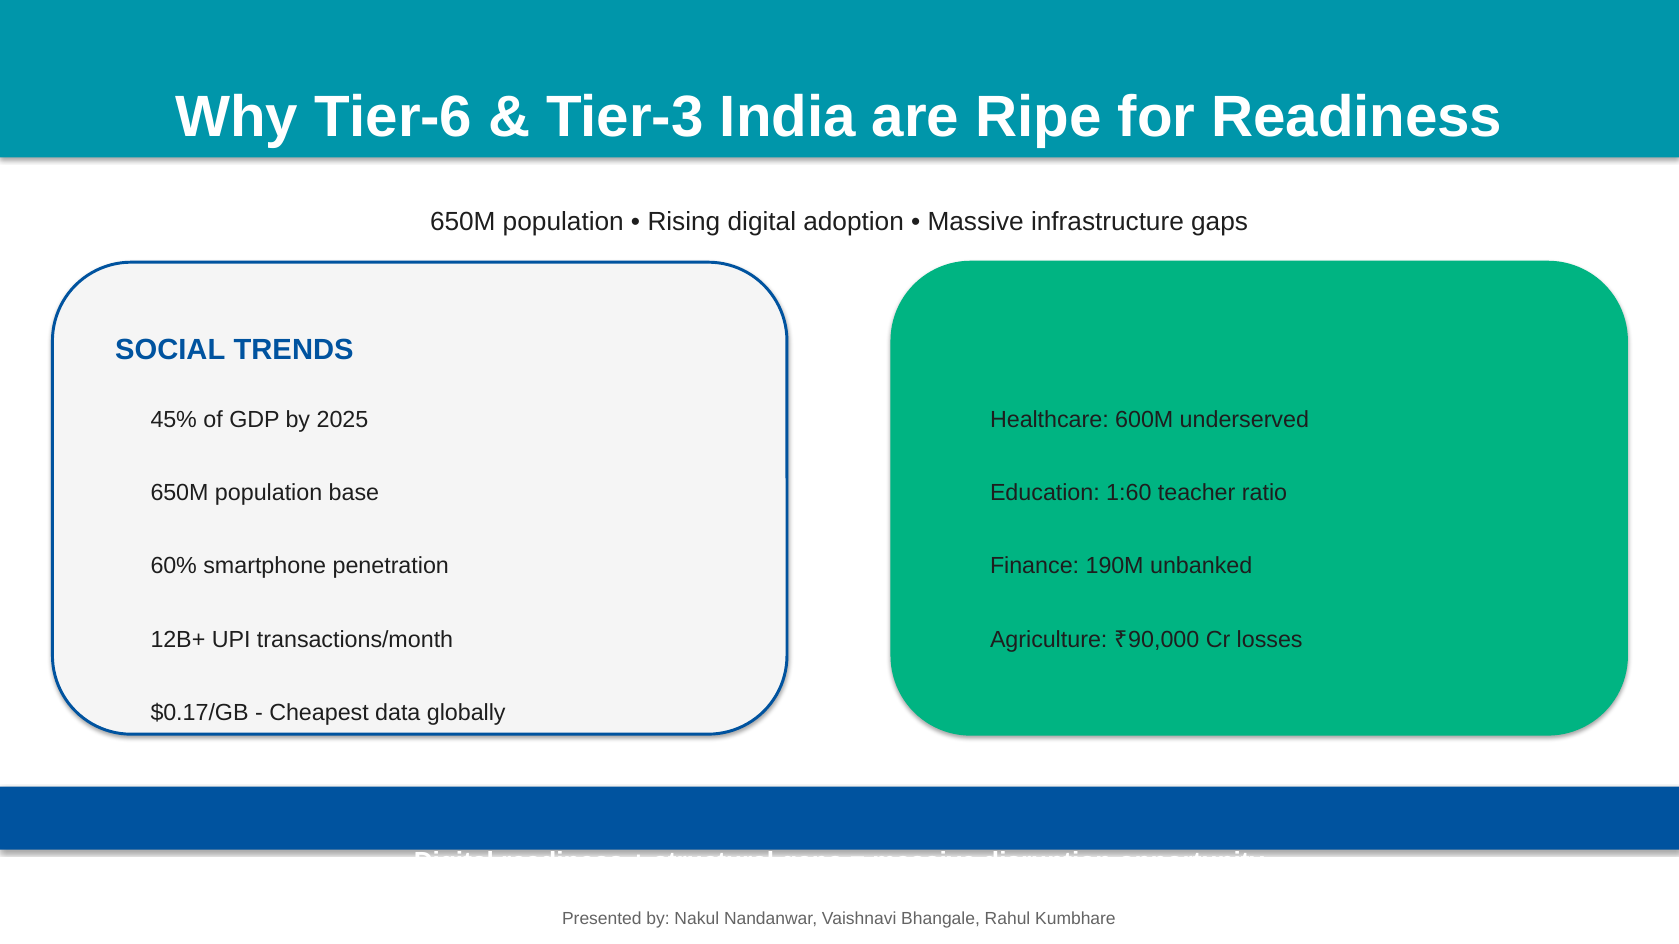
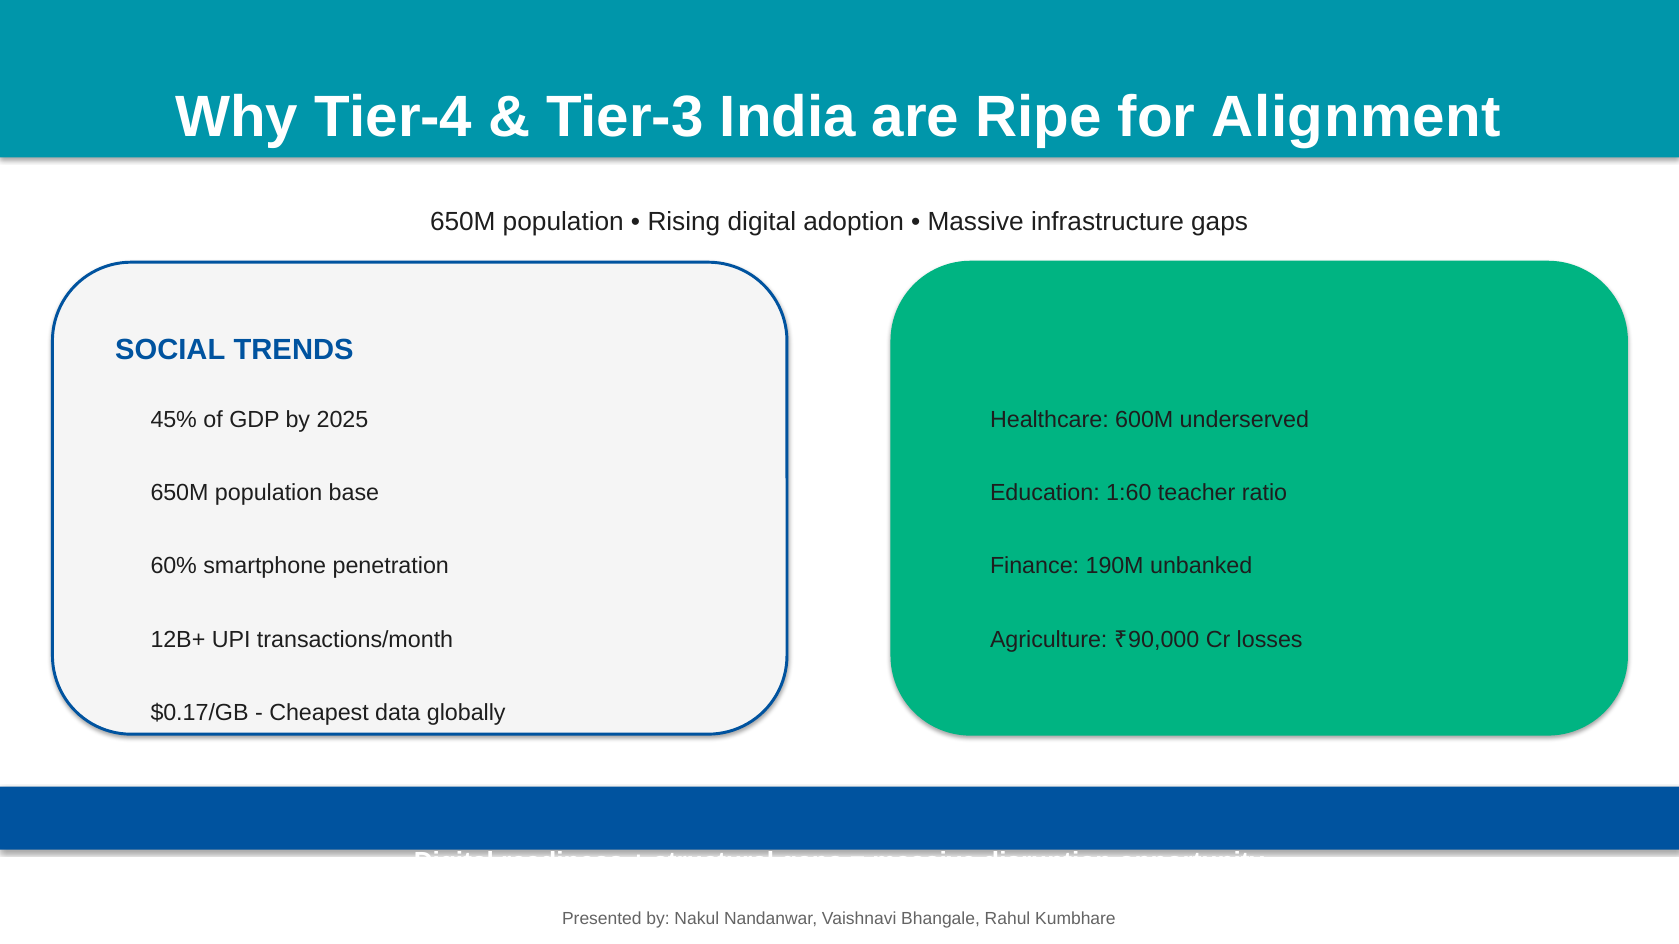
Tier-6: Tier-6 -> Tier-4 (393, 118)
for Readiness: Readiness -> Alignment (1357, 118)
